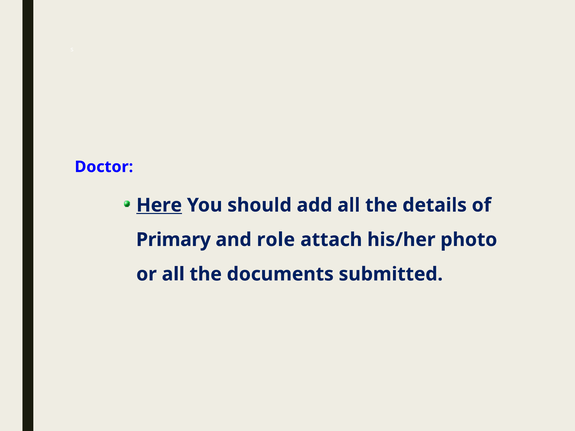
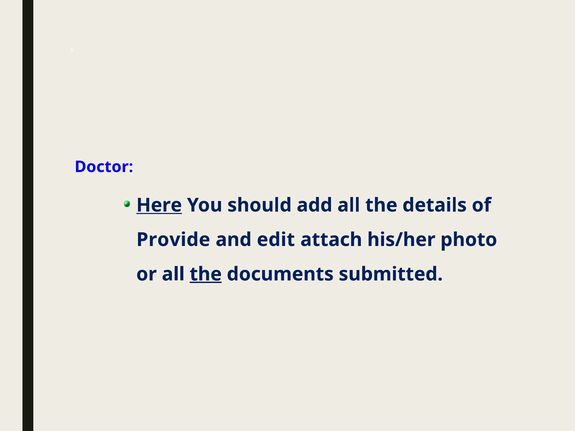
Primary: Primary -> Provide (173, 240)
role: role -> edit (276, 240)
the underline: none -> present (206, 274)
